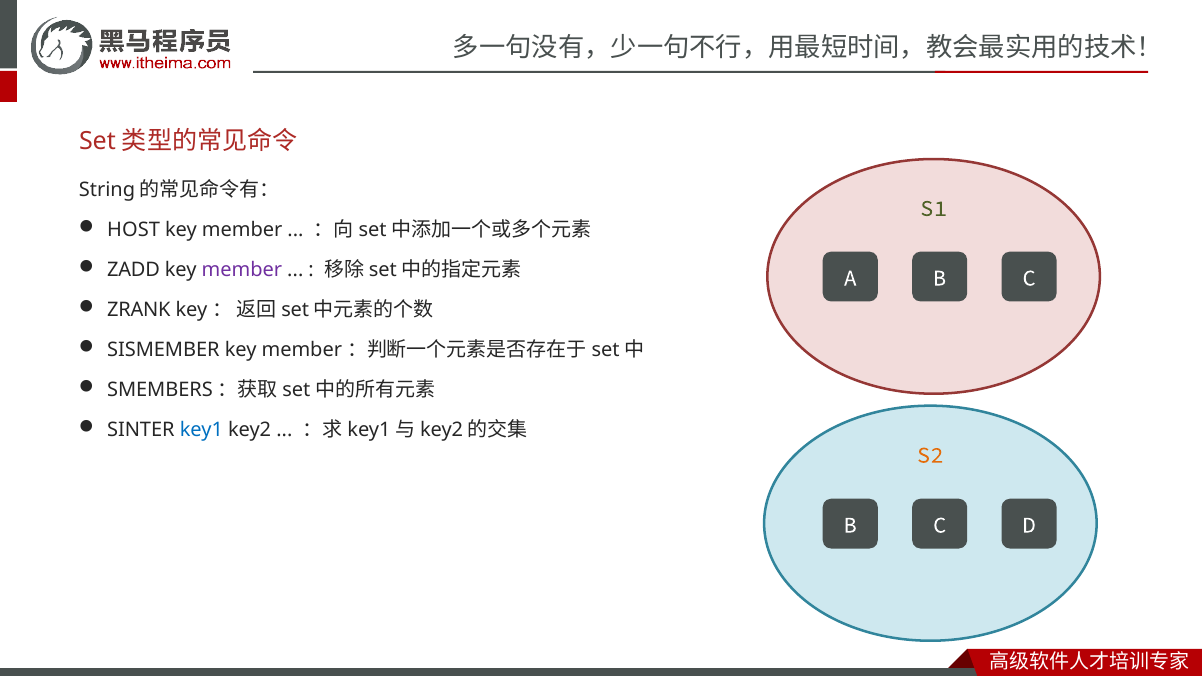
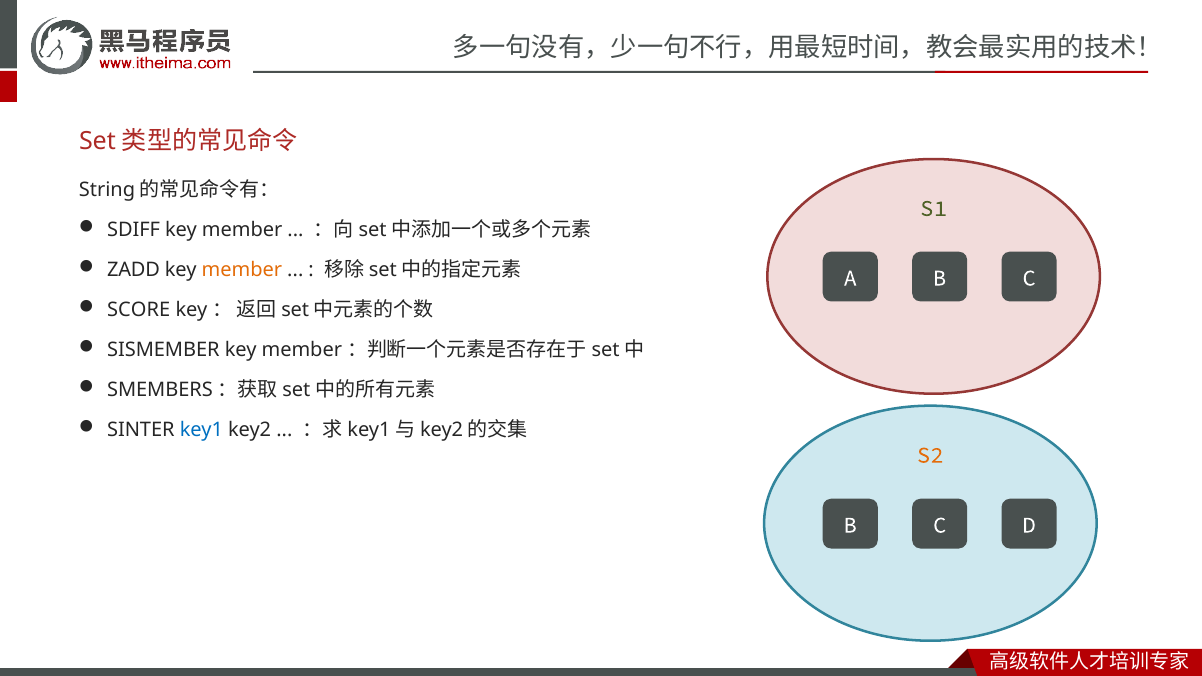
HOST: HOST -> SDIFF (134, 230)
member colour: purple -> orange (242, 270)
ZRANK: ZRANK -> SCORE (139, 310)
